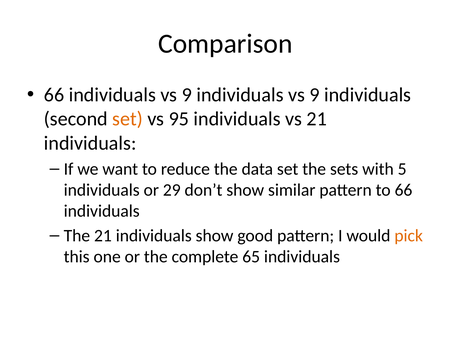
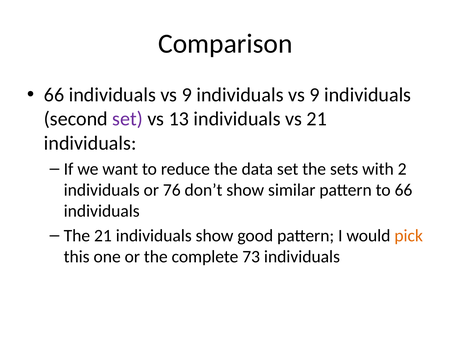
set colour: orange -> purple (128, 119)
95: 95 -> 13 (179, 119)
5: 5 -> 2 (402, 169)
29: 29 -> 76 (172, 190)
65: 65 -> 73 (251, 256)
